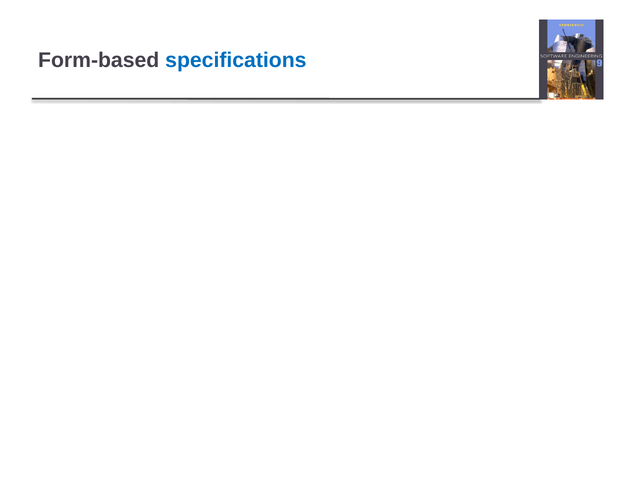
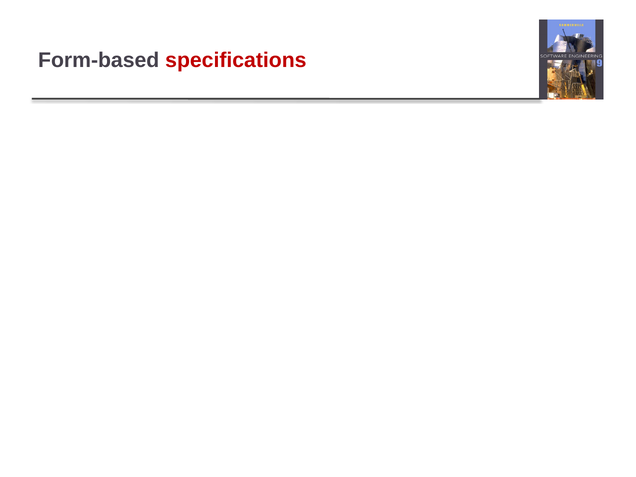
specifications colour: blue -> red (236, 60)
